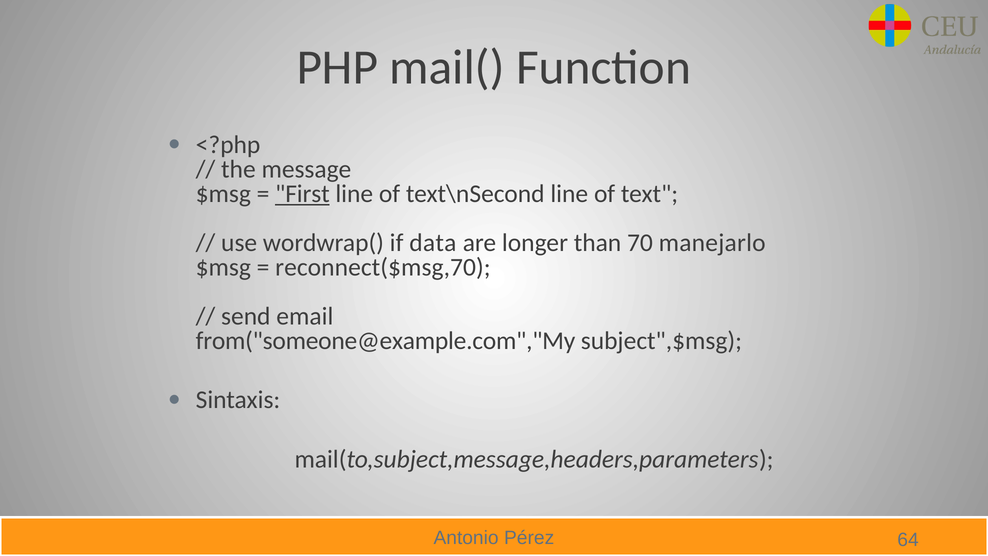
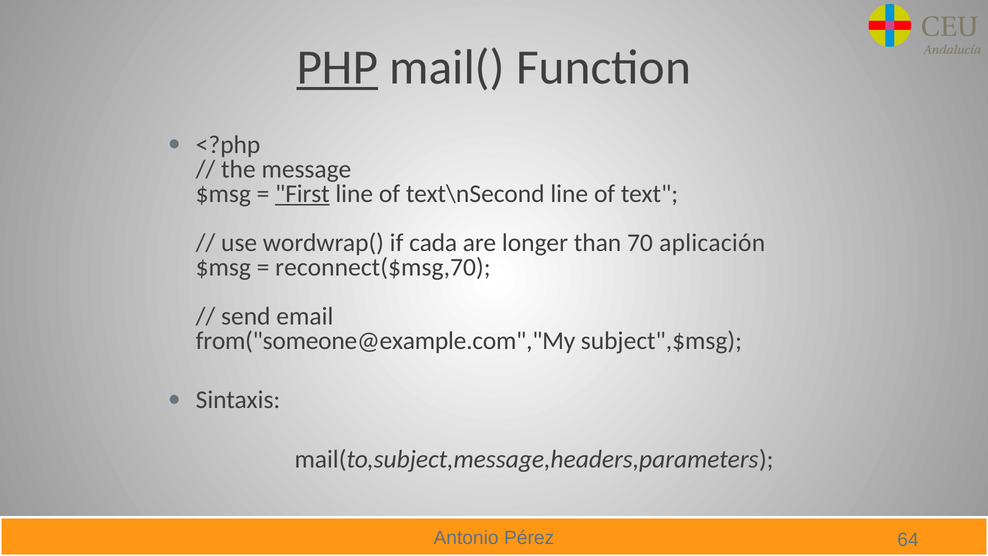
PHP underline: none -> present (337, 67)
data: data -> cada (433, 243)
manejarlo: manejarlo -> aplicación (712, 243)
